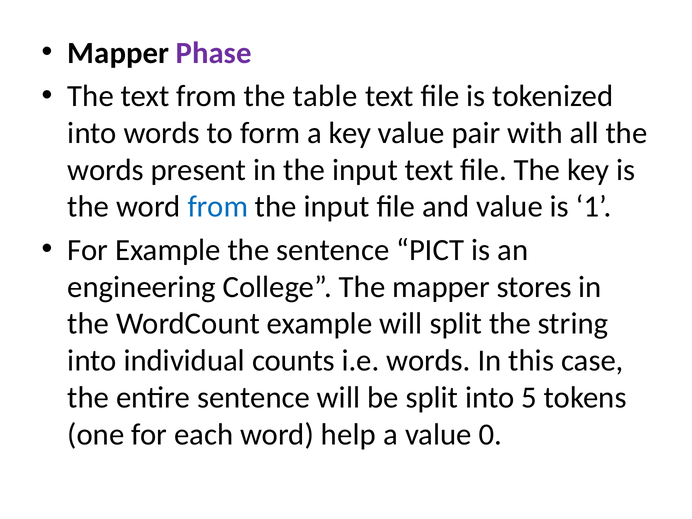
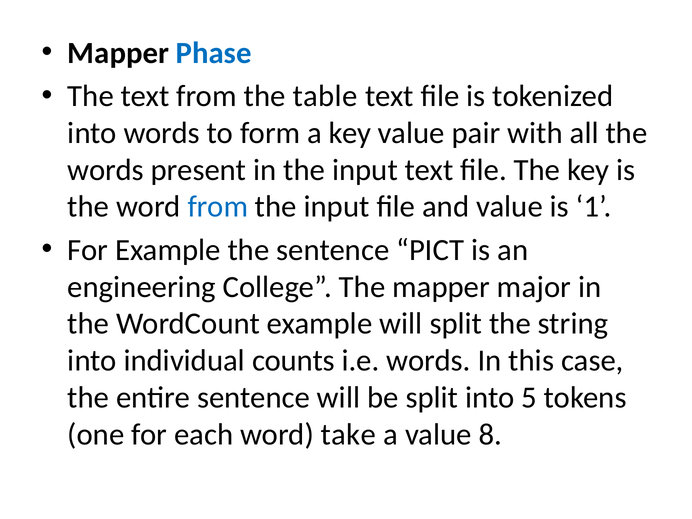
Phase colour: purple -> blue (214, 53)
stores: stores -> major (534, 287)
help: help -> take (348, 435)
0: 0 -> 8 (490, 435)
